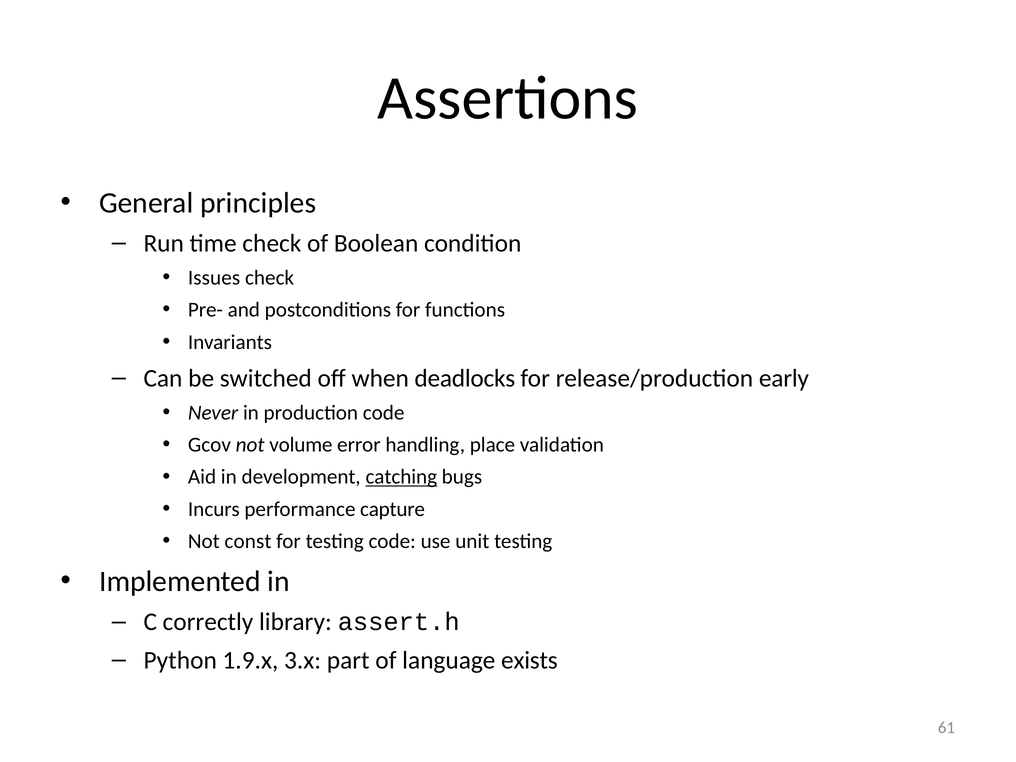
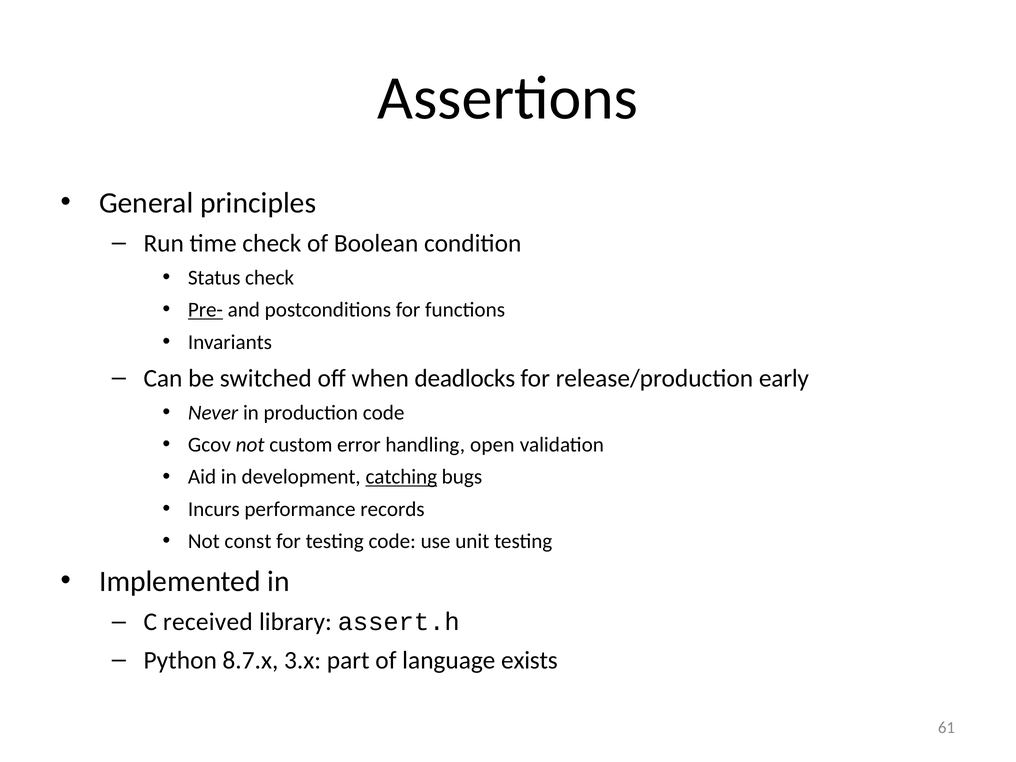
Issues: Issues -> Status (214, 278)
Pre- underline: none -> present (205, 310)
volume: volume -> custom (301, 445)
place: place -> open (492, 445)
capture: capture -> records (392, 509)
correctly: correctly -> received (208, 622)
1.9.x: 1.9.x -> 8.7.x (250, 660)
